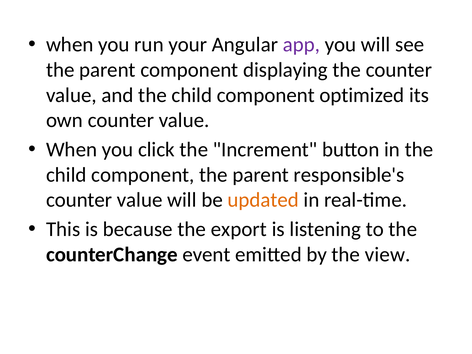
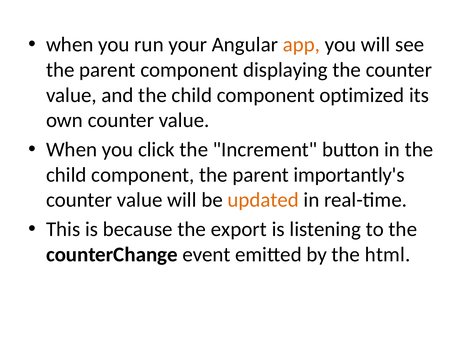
app colour: purple -> orange (301, 45)
responsible's: responsible's -> importantly's (349, 175)
view: view -> html (388, 255)
